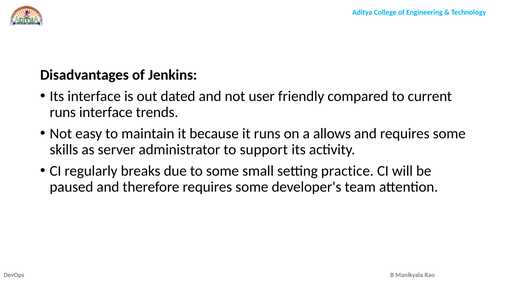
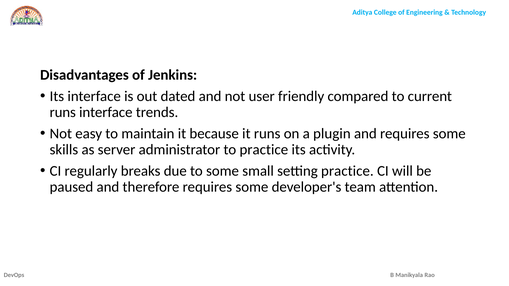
allows: allows -> plugin (332, 134)
to support: support -> practice (264, 150)
